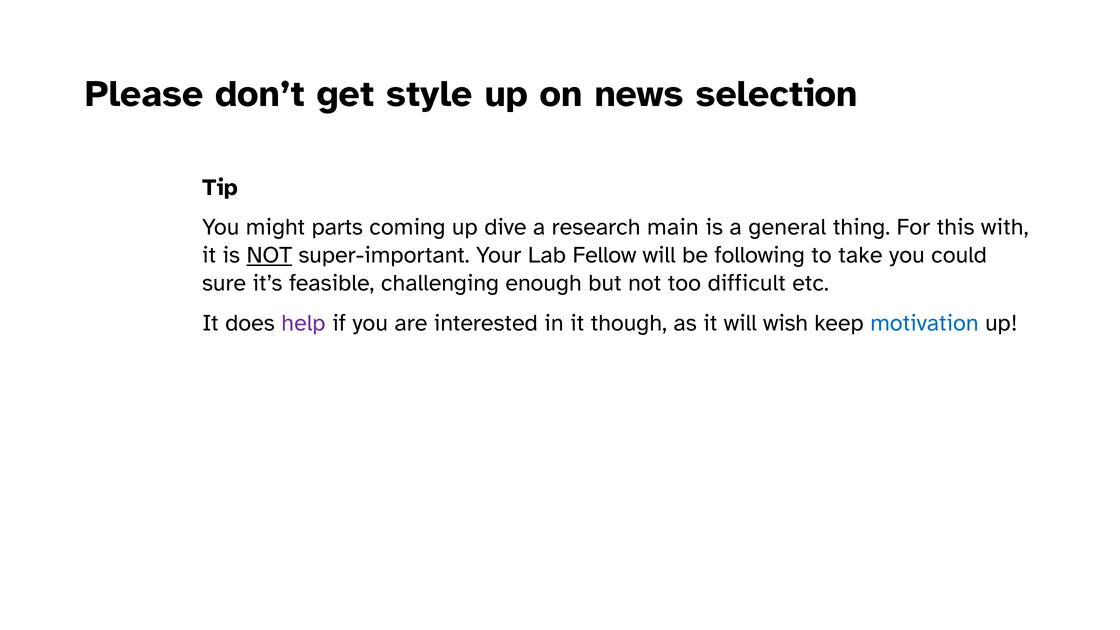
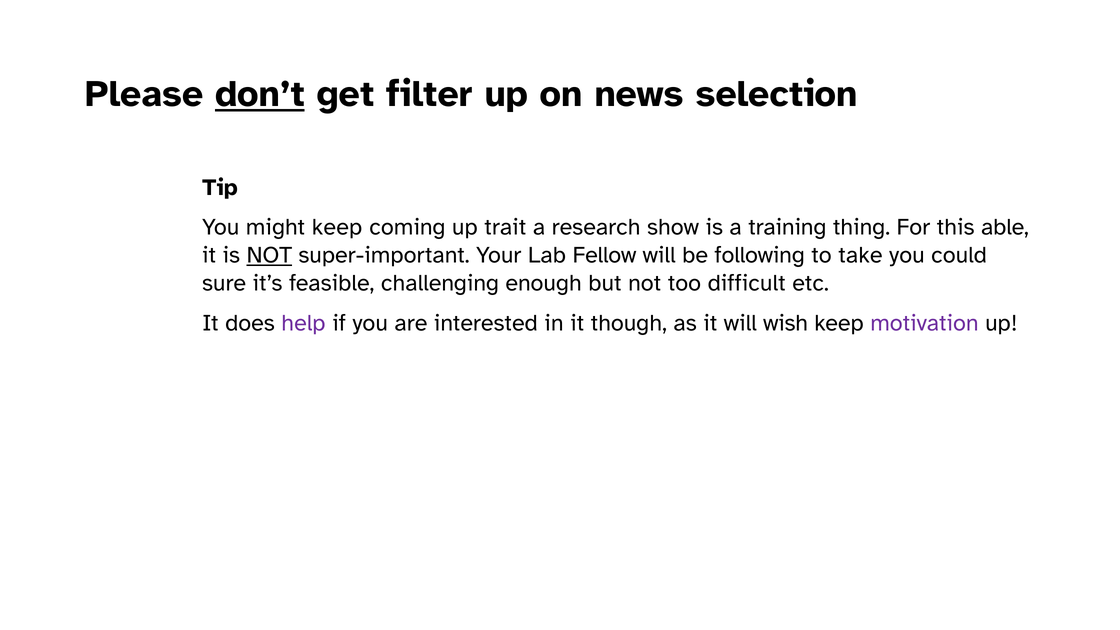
don’t underline: none -> present (260, 94)
style: style -> filter (429, 94)
might parts: parts -> keep (337, 227)
dive: dive -> trait (505, 227)
main: main -> show (673, 227)
general: general -> training (787, 227)
with: with -> able (1005, 227)
motivation colour: blue -> purple (924, 323)
